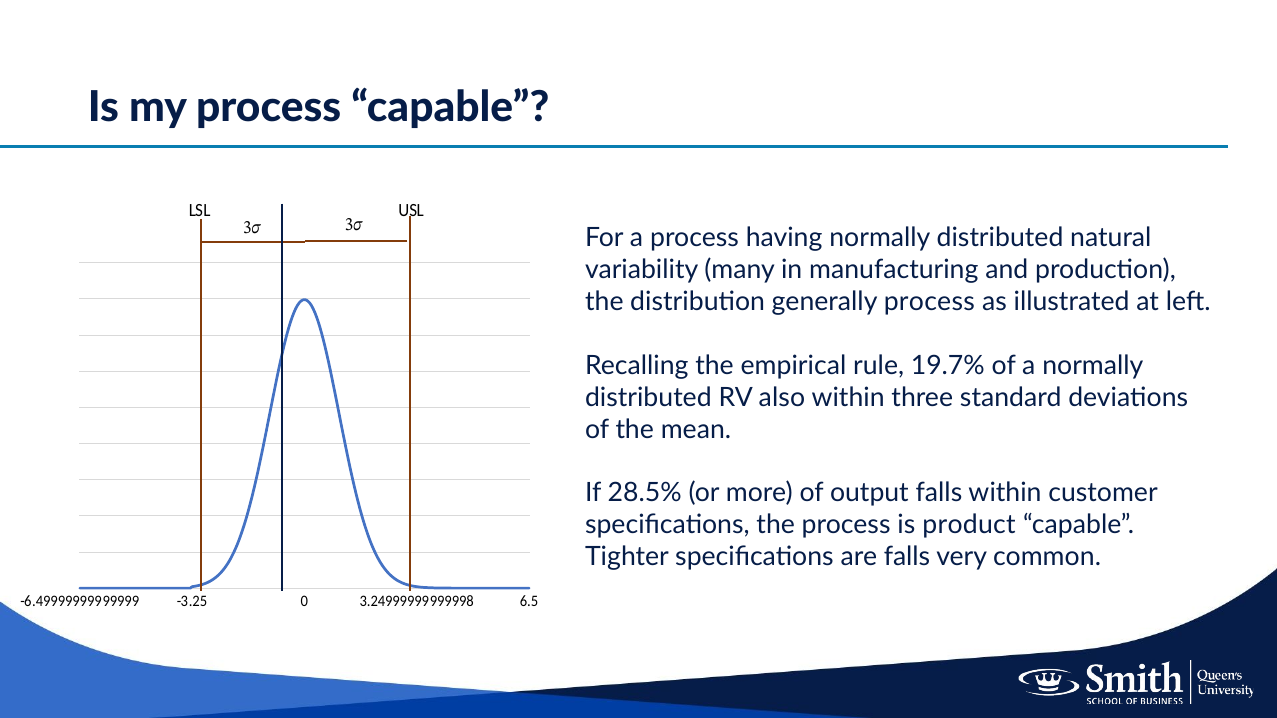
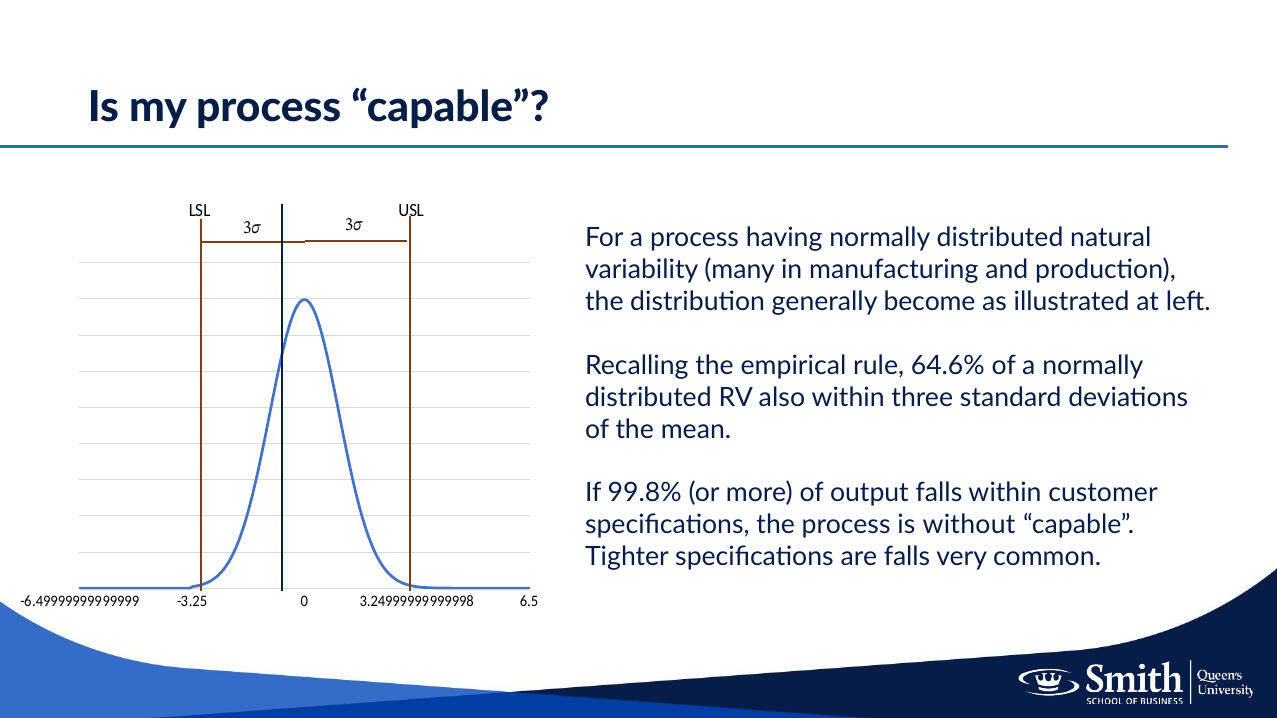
generally process: process -> become (930, 302)
19.7%: 19.7% -> 64.6% (948, 366)
28.5%: 28.5% -> 99.8% (645, 493)
product: product -> without (969, 525)
